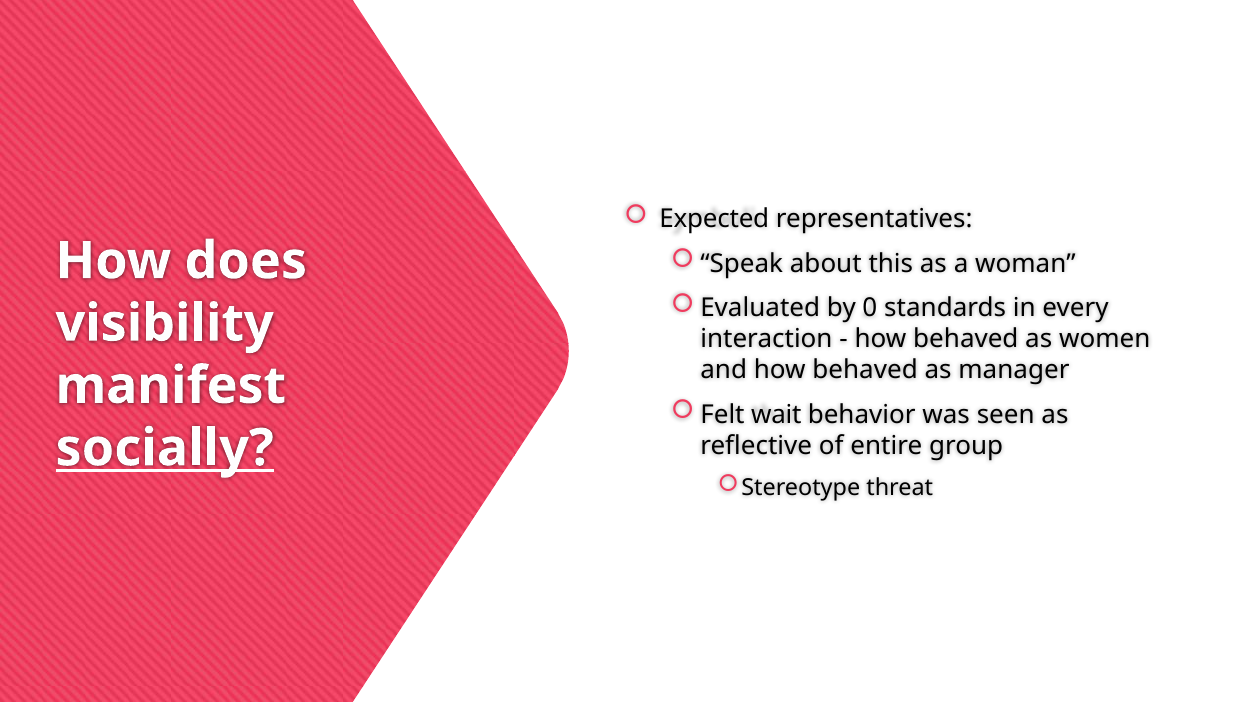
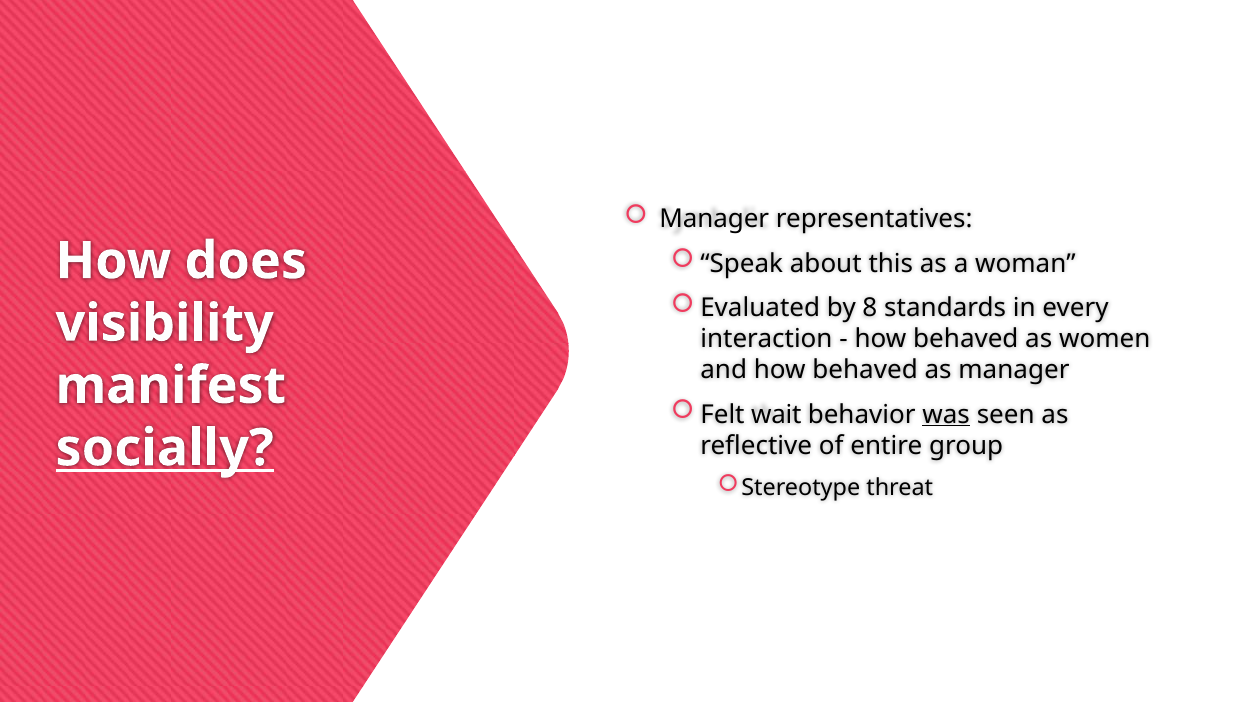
Expected: Expected -> Manager (714, 219)
0: 0 -> 8 (870, 308)
was underline: none -> present (946, 415)
